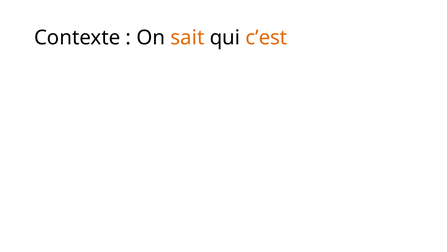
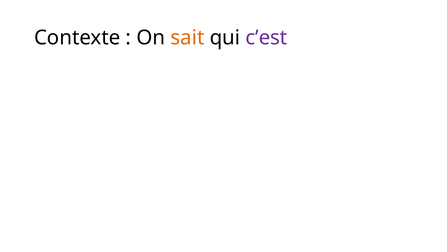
c’est colour: orange -> purple (266, 38)
